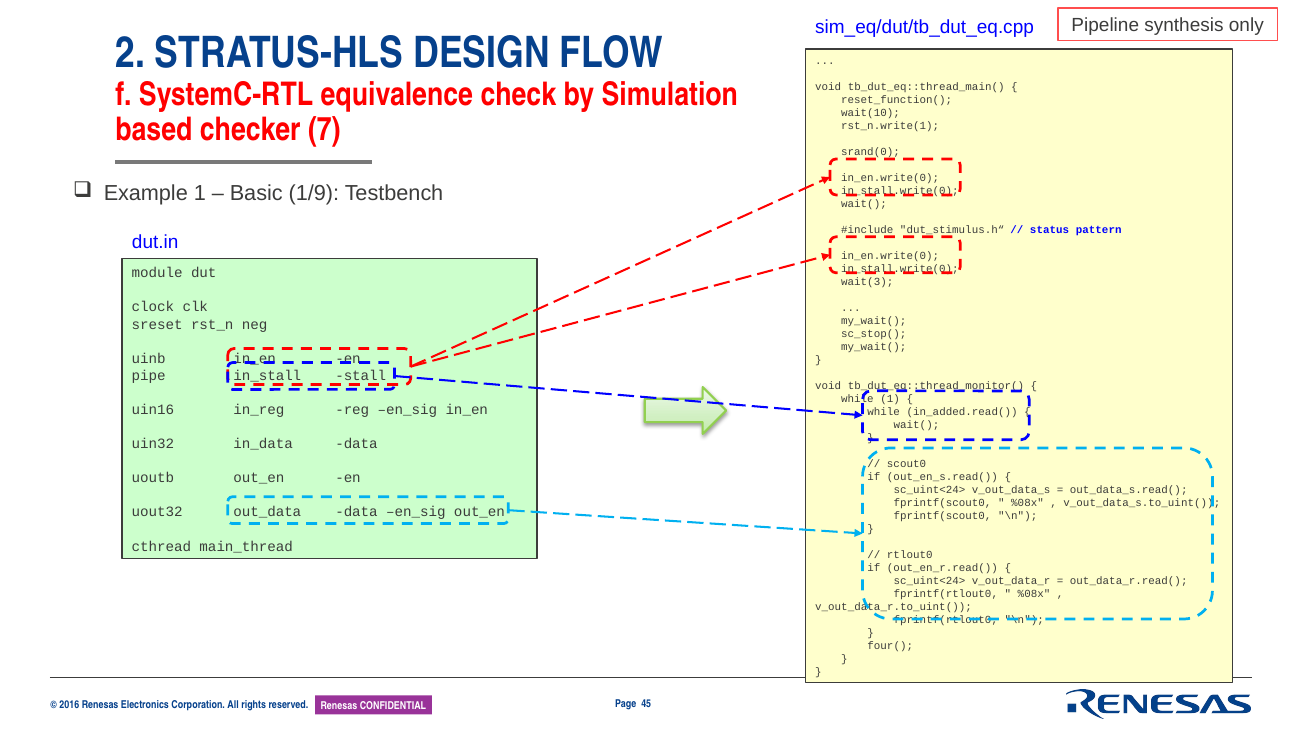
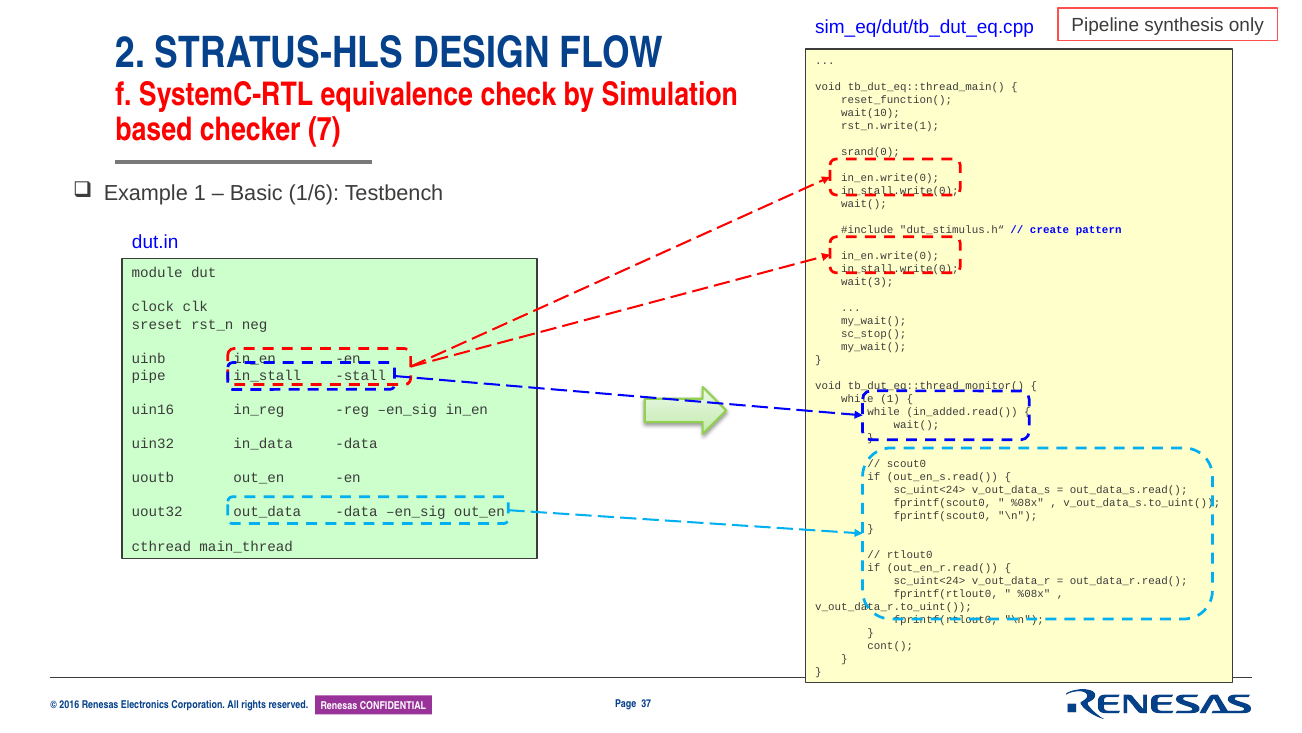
1/9: 1/9 -> 1/6 (314, 194)
status: status -> create (1050, 230)
four(: four( -> cont( (890, 646)
45: 45 -> 37 (646, 703)
